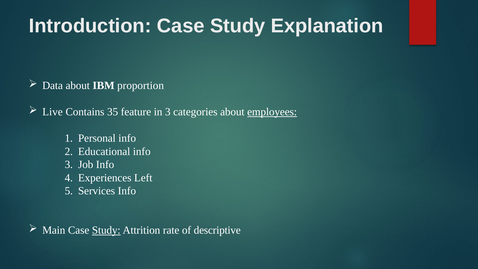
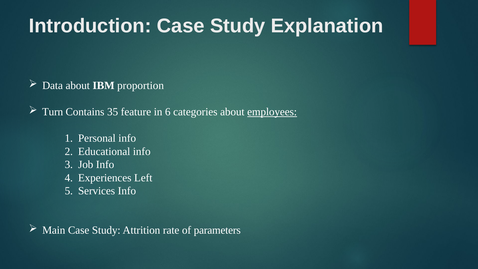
Live: Live -> Turn (53, 112)
in 3: 3 -> 6 (168, 112)
Study underline: present -> none (106, 230)
descriptive: descriptive -> parameters (217, 230)
